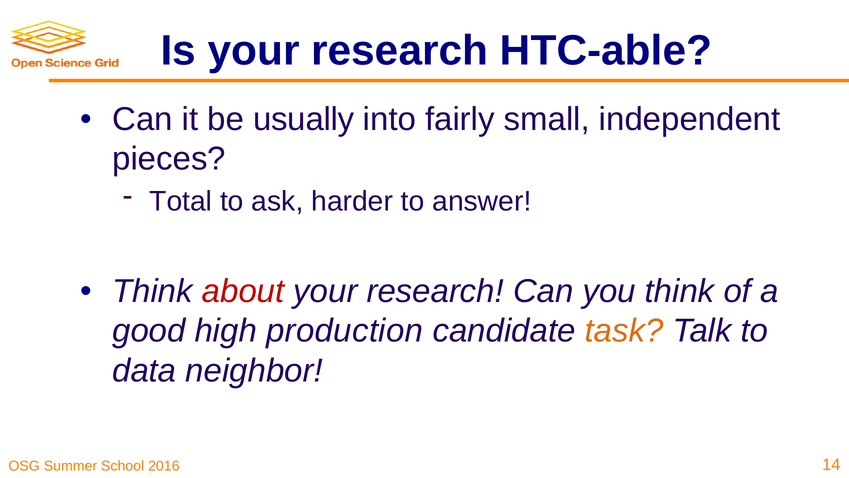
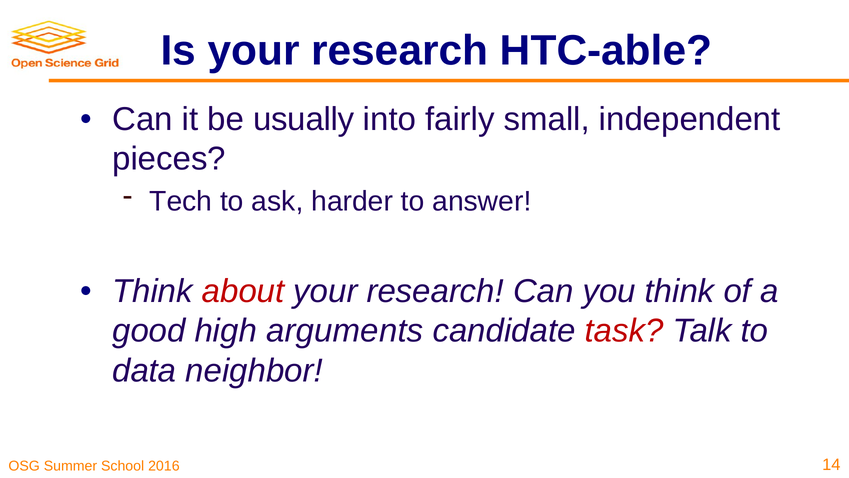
Total: Total -> Tech (181, 201)
production: production -> arguments (345, 331)
task colour: orange -> red (624, 331)
